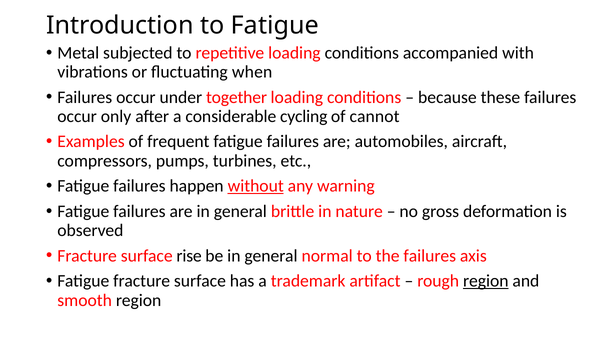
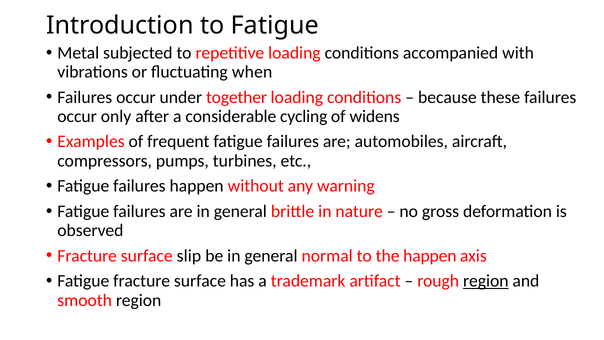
cannot: cannot -> widens (375, 116)
without underline: present -> none (256, 186)
rise: rise -> slip (189, 256)
the failures: failures -> happen (430, 256)
